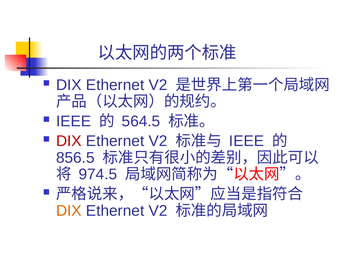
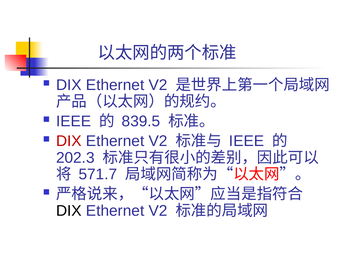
564.5: 564.5 -> 839.5 (141, 121)
856.5: 856.5 -> 202.3 (75, 158)
974.5: 974.5 -> 571.7 (98, 175)
DIX colour: orange -> black (69, 211)
